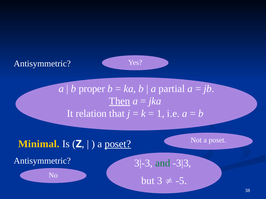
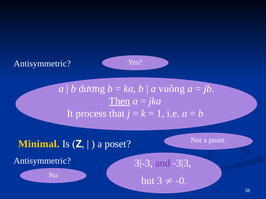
proper: proper -> dương (92, 89)
partial: partial -> vuông (172, 89)
relation: relation -> process (91, 114)
poset underline: present -> none (118, 144)
and colour: green -> purple (163, 164)
-5: -5 -> -0 (181, 181)
